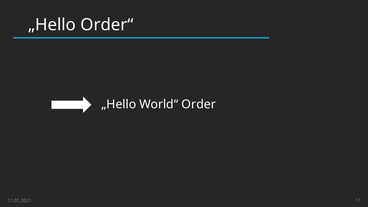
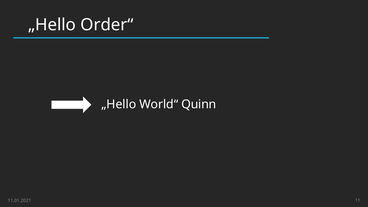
Order: Order -> Quinn (199, 104)
